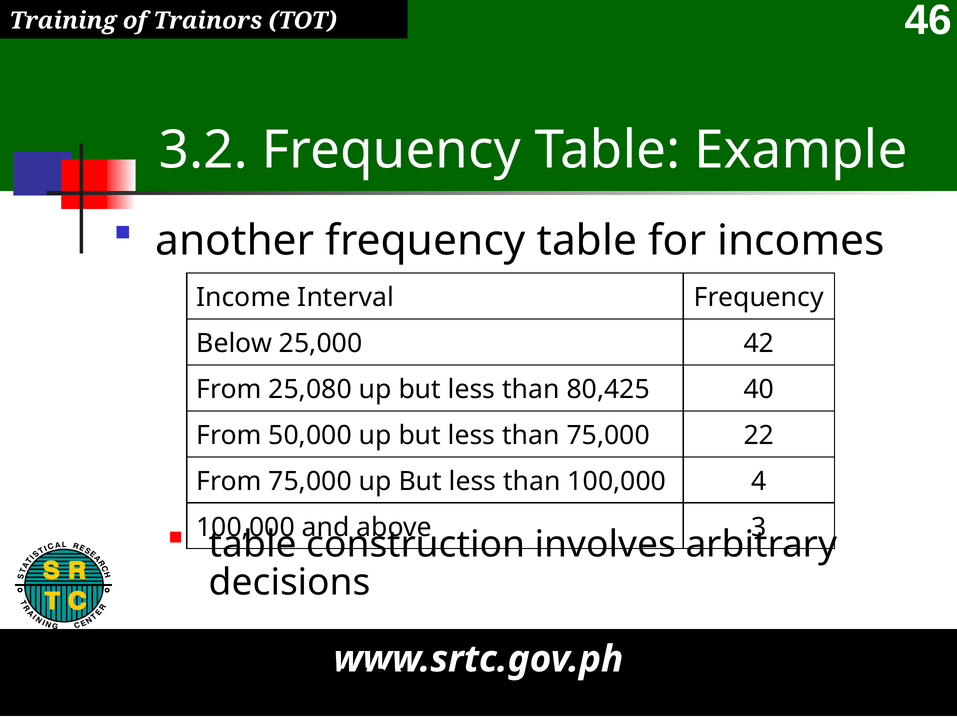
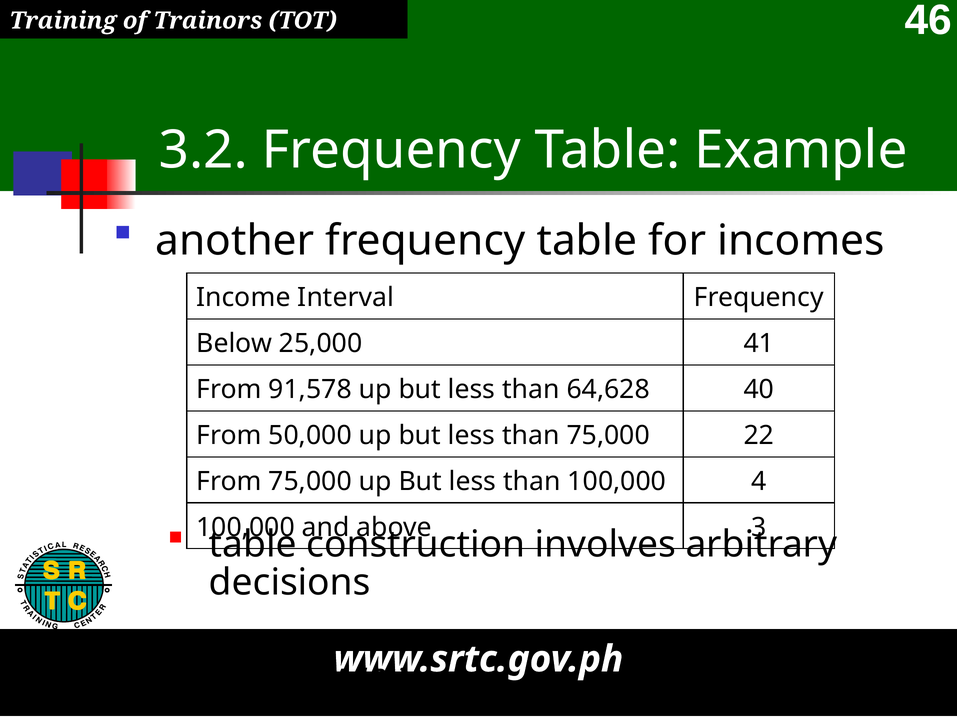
42: 42 -> 41 (759, 344)
25,080: 25,080 -> 91,578 (310, 390)
80,425: 80,425 -> 64,628 (608, 390)
